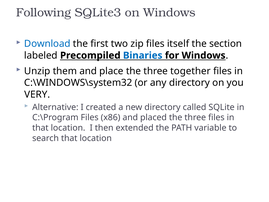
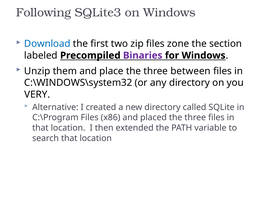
itself: itself -> zone (178, 44)
Binaries colour: blue -> purple (143, 55)
together: together -> between (191, 71)
